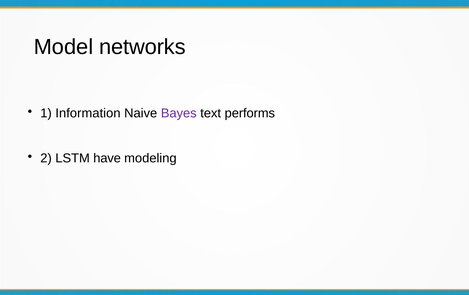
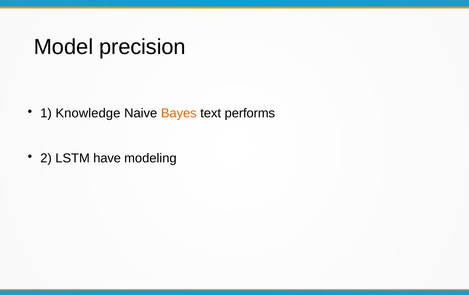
networks: networks -> precision (142, 47)
Information: Information -> Knowledge (88, 113)
Bayes colour: purple -> orange (179, 113)
